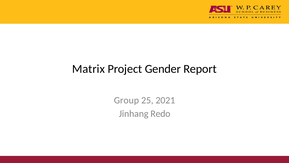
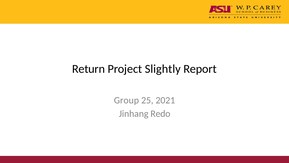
Matrix: Matrix -> Return (89, 69)
Gender: Gender -> Slightly (163, 69)
